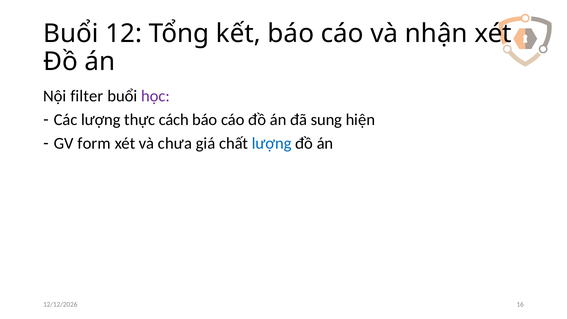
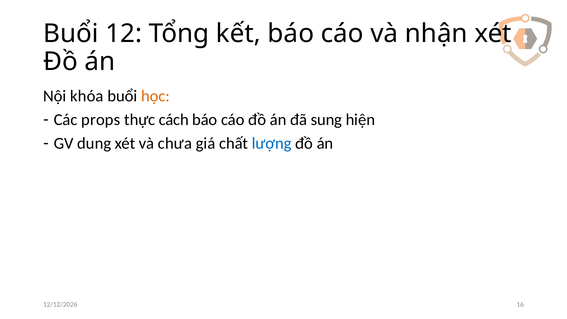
filter: filter -> khóa (87, 96)
học colour: purple -> orange (155, 96)
Các lượng: lượng -> props (101, 120)
form: form -> dung (94, 143)
